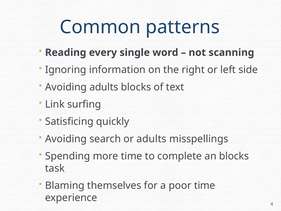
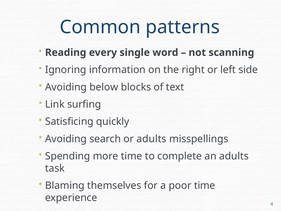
Avoiding adults: adults -> below (104, 87)
an blocks: blocks -> adults (234, 156)
